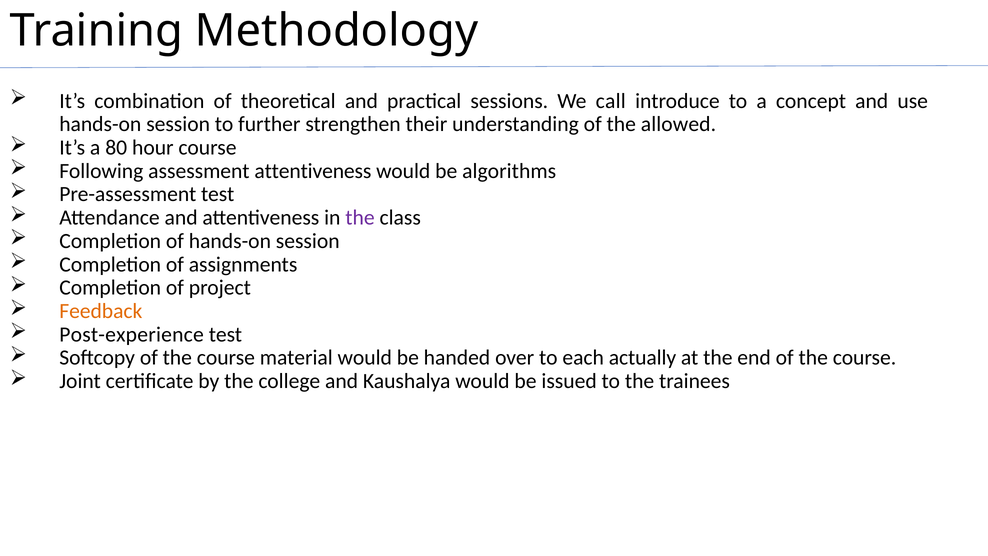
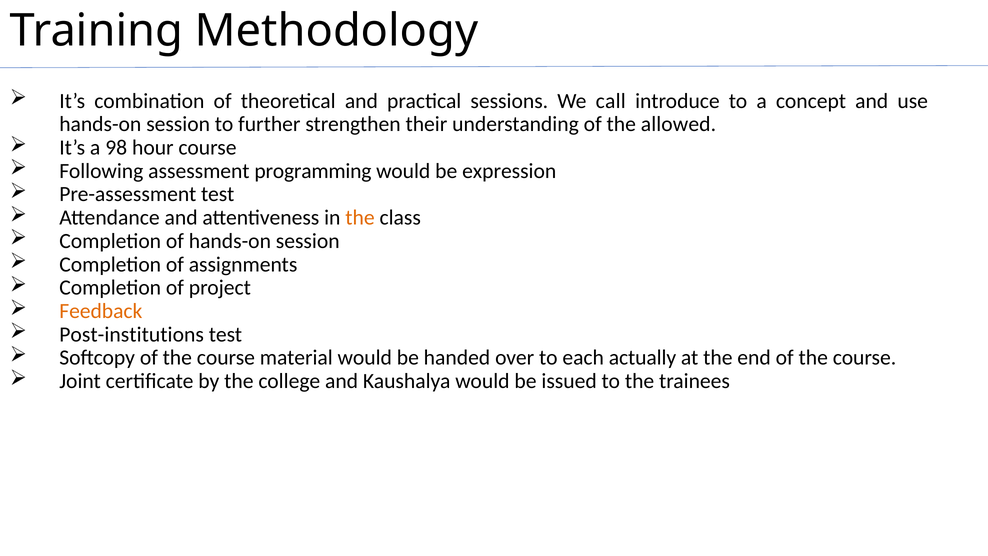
80: 80 -> 98 (116, 148)
assessment attentiveness: attentiveness -> programming (313, 171)
algorithms: algorithms -> expression (509, 171)
the colour: purple -> orange (360, 218)
Post-experience: Post-experience -> Post-institutions (132, 334)
